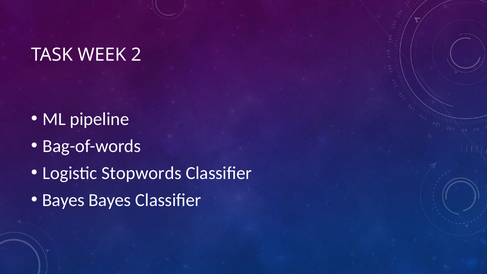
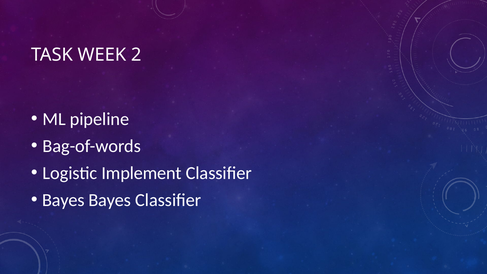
Stopwords: Stopwords -> Implement (142, 173)
